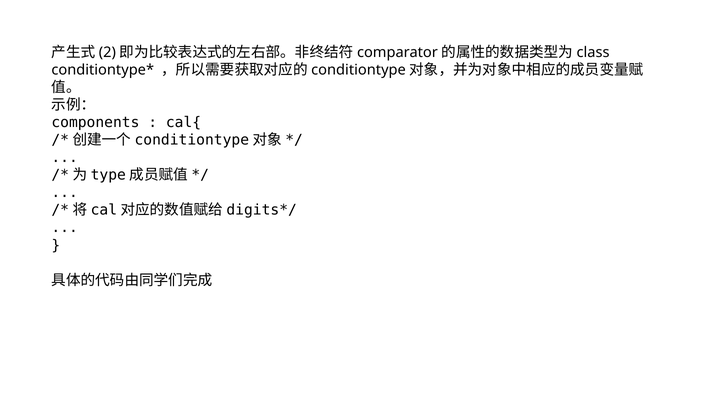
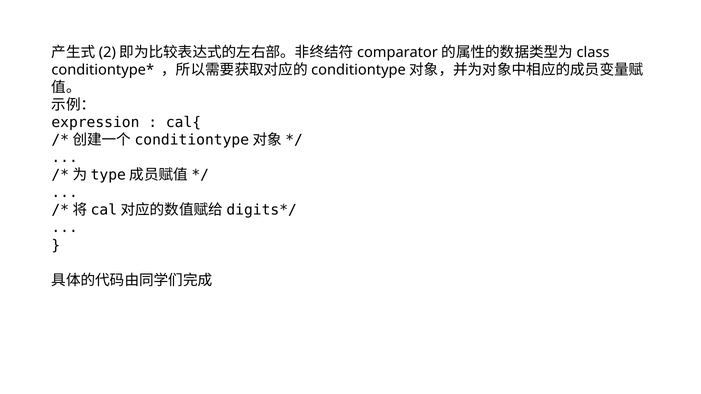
components: components -> expression (95, 123)
